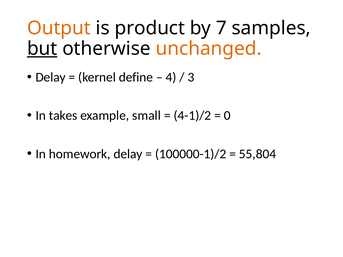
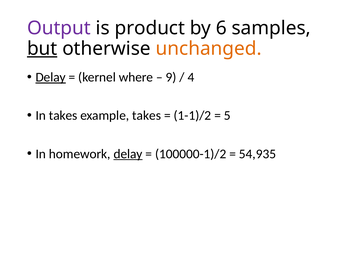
Output colour: orange -> purple (59, 28)
7: 7 -> 6 (221, 28)
Delay underline: none -> present (51, 77)
define: define -> where (136, 77)
4: 4 -> 9 (171, 77)
3: 3 -> 4 (191, 77)
example small: small -> takes (147, 116)
4-1)/2: 4-1)/2 -> 1-1)/2 (192, 116)
0: 0 -> 5 (227, 116)
delay underline: none -> present (128, 154)
55,804: 55,804 -> 54,935 (257, 154)
